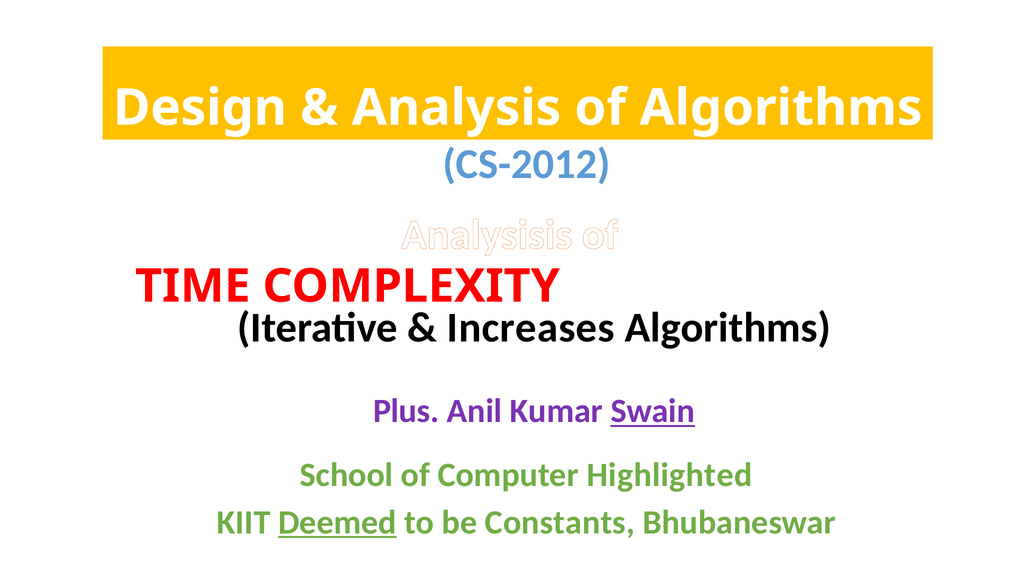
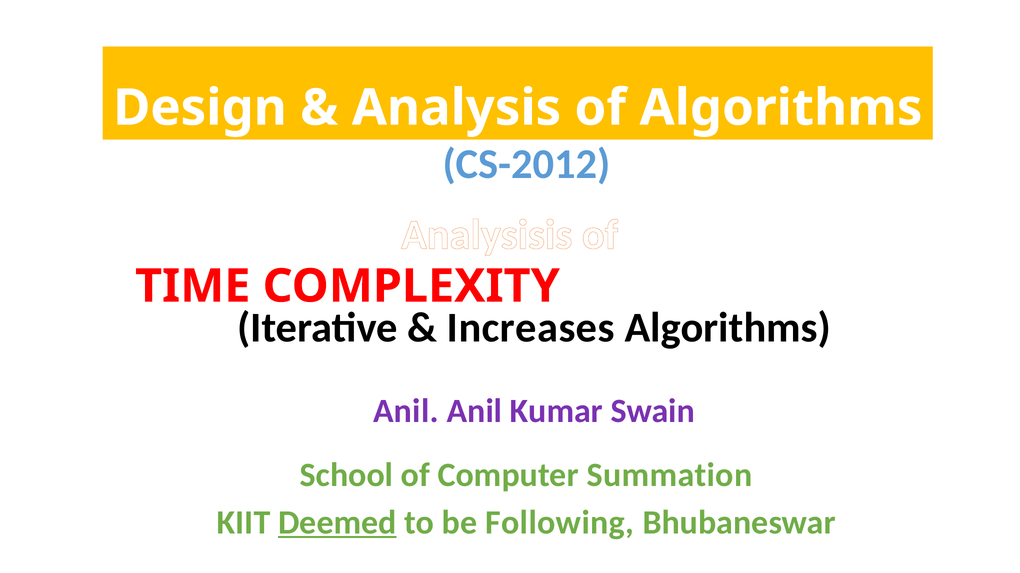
Plus: Plus -> Anil (406, 412)
Swain underline: present -> none (653, 412)
Highlighted: Highlighted -> Summation (669, 476)
Constants: Constants -> Following (560, 523)
